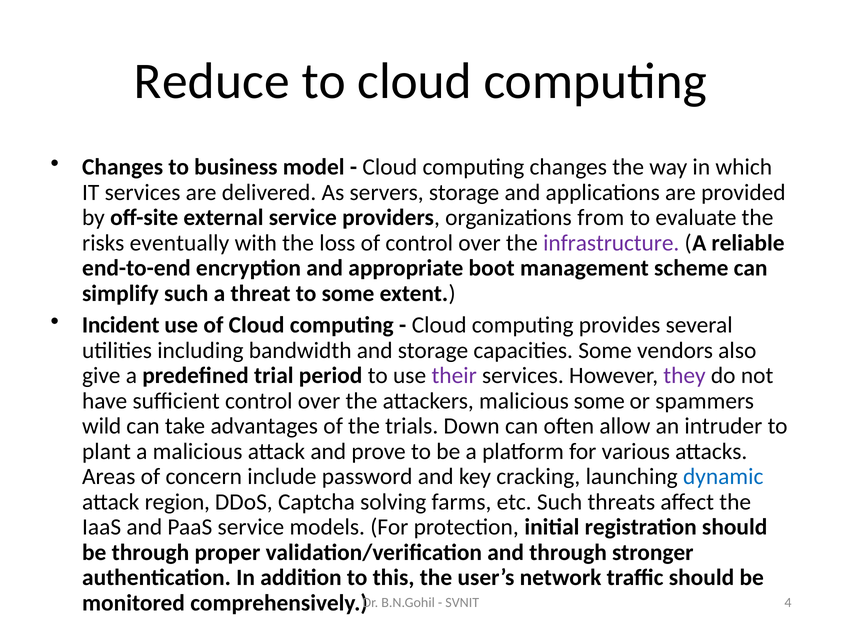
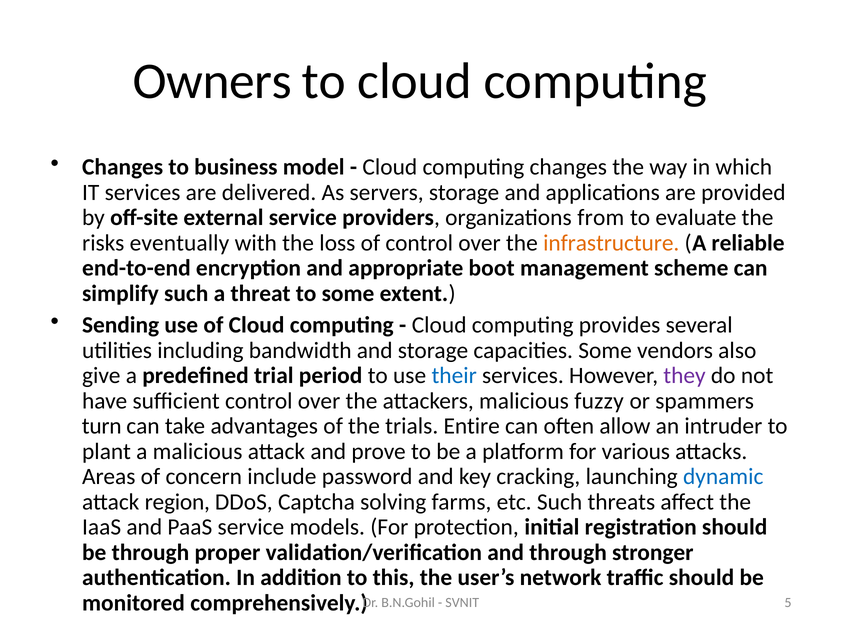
Reduce: Reduce -> Owners (212, 82)
infrastructure colour: purple -> orange (611, 243)
Incident: Incident -> Sending (121, 326)
their colour: purple -> blue (454, 376)
malicious some: some -> fuzzy (599, 401)
wild: wild -> turn (102, 427)
Down: Down -> Entire (472, 427)
4: 4 -> 5 (788, 603)
